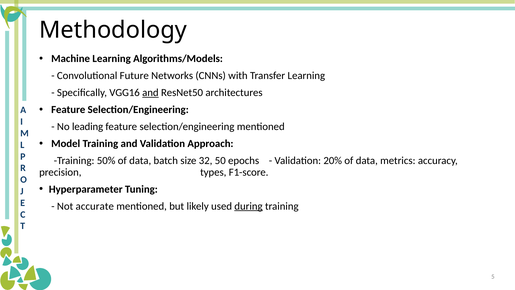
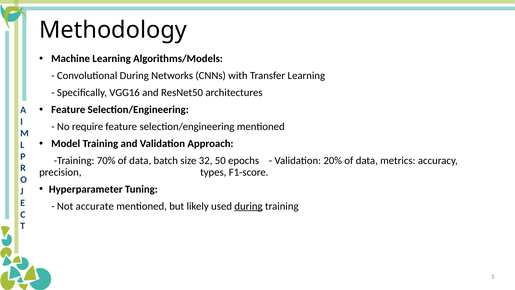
Convolutional Future: Future -> During (134, 76)
and underline: present -> none (150, 93)
leading: leading -> require (88, 127)
50%: 50% -> 70% (106, 160)
